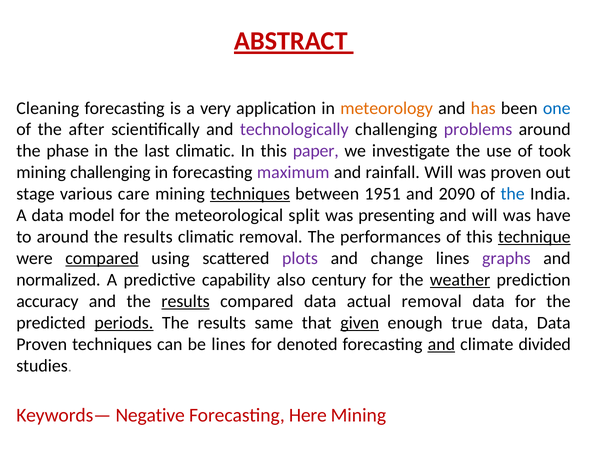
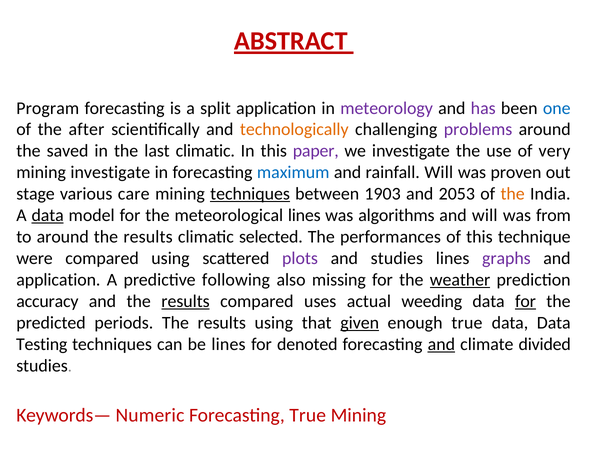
Cleaning: Cleaning -> Program (48, 108)
very: very -> split (215, 108)
meteorology colour: orange -> purple (387, 108)
has colour: orange -> purple (483, 108)
technologically colour: purple -> orange (294, 130)
phase: phase -> saved (68, 151)
took: took -> very (554, 151)
mining challenging: challenging -> investigate (110, 172)
maximum colour: purple -> blue (293, 172)
1951: 1951 -> 1903 (383, 194)
2090: 2090 -> 2053 (457, 194)
the colour: blue -> orange (513, 194)
data underline: none -> present (48, 215)
meteorological split: split -> lines (304, 215)
presenting: presenting -> algorithms (396, 215)
have: have -> from (553, 215)
climatic removal: removal -> selected (271, 237)
technique underline: present -> none (534, 237)
compared underline: present -> none (102, 258)
and change: change -> studies (397, 258)
normalized: normalized -> application (58, 280)
capability: capability -> following (236, 280)
century: century -> missing (339, 280)
compared data: data -> uses (320, 301)
actual removal: removal -> weeding (432, 301)
for underline: none -> present (525, 301)
periods underline: present -> none (124, 323)
results same: same -> using (274, 323)
Proven: Proven -> Testing (42, 344)
Negative: Negative -> Numeric (150, 415)
Forecasting Here: Here -> True (308, 415)
